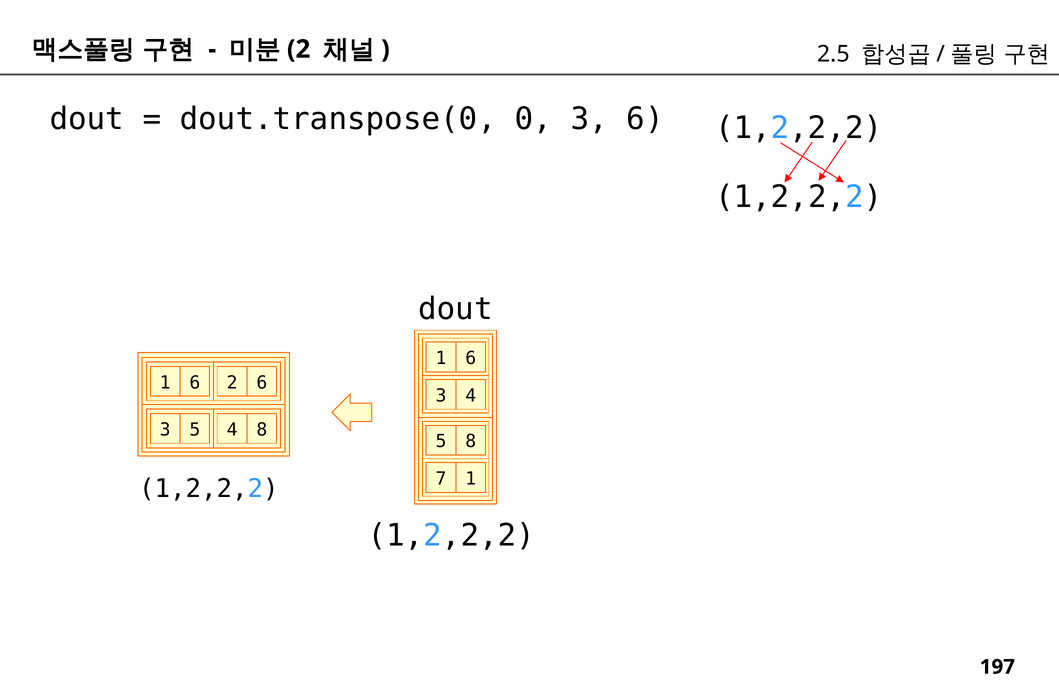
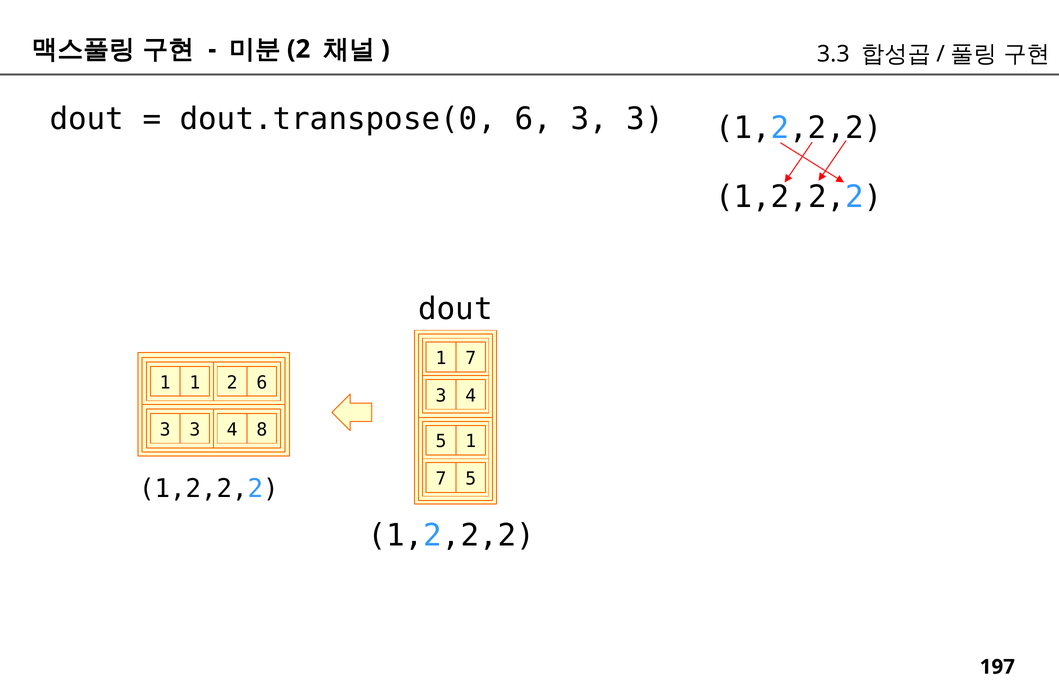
2.5: 2.5 -> 3.3 (833, 54)
dout.transpose(0 0: 0 -> 6 (533, 119)
6: 6 -> 3 (645, 119)
6: 6 -> 7 (471, 359)
6: 6 -> 1 (195, 383)
5: 5 -> 3 (195, 430)
5 8: 8 -> 1 (471, 442)
7 1: 1 -> 5 (471, 479)
